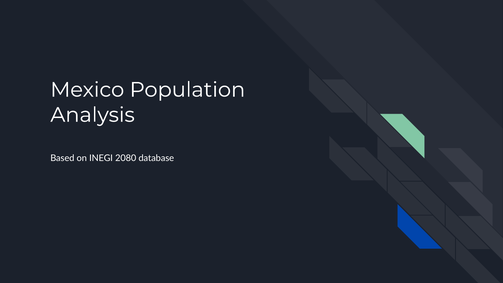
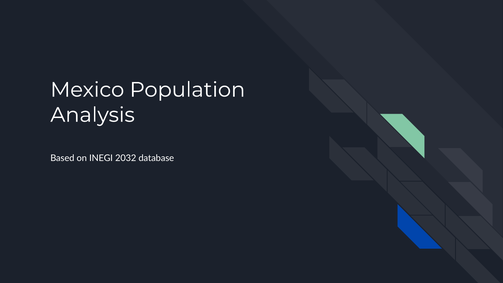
2080: 2080 -> 2032 (126, 158)
